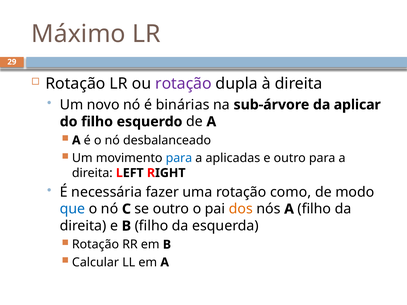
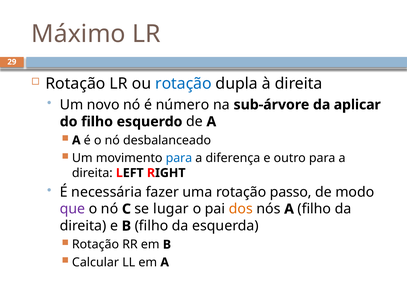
rotação colour: purple -> blue (183, 84)
binárias: binárias -> número (183, 105)
aplicadas: aplicadas -> diferença (233, 158)
como: como -> passo (291, 192)
que colour: blue -> purple (72, 209)
se outro: outro -> lugar (171, 209)
